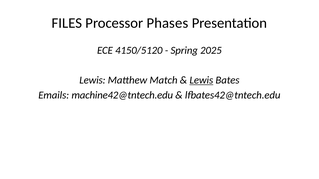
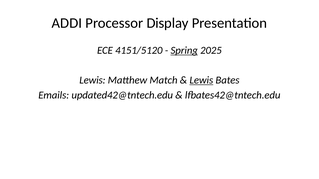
FILES: FILES -> ADDI (67, 23)
Phases: Phases -> Display (168, 23)
4150/5120: 4150/5120 -> 4151/5120 (139, 51)
Spring underline: none -> present (184, 51)
machine42@tntech.edu: machine42@tntech.edu -> updated42@tntech.edu (122, 95)
